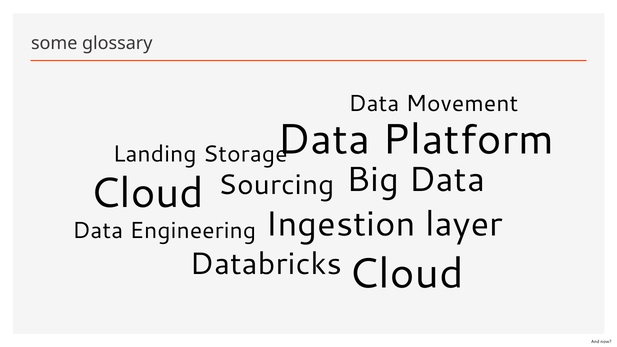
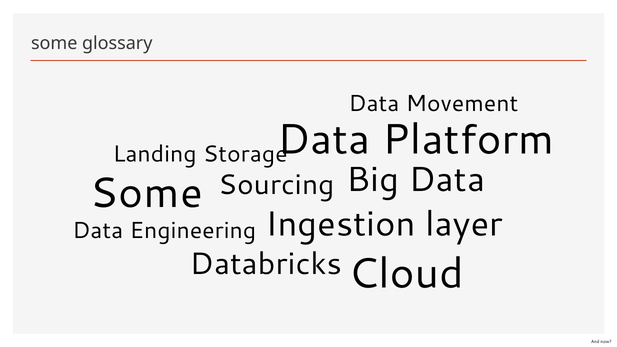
Cloud: Cloud -> Some (146, 193)
